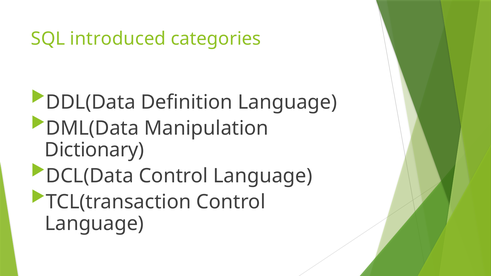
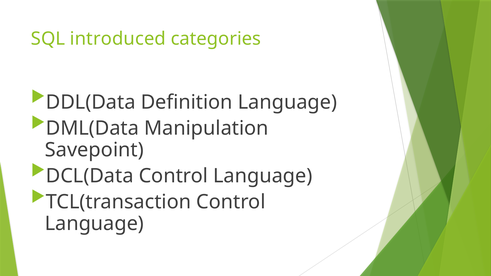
Dictionary: Dictionary -> Savepoint (94, 150)
